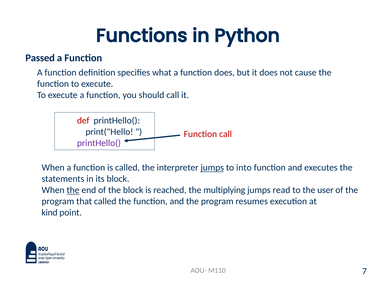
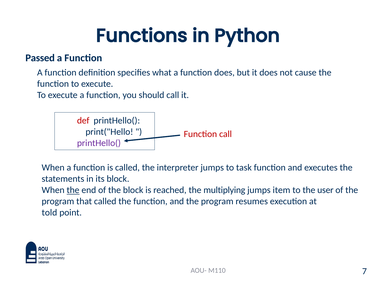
jumps underline: present -> none (212, 168)
into: into -> task (244, 168)
read: read -> item (281, 191)
kind: kind -> told (49, 213)
